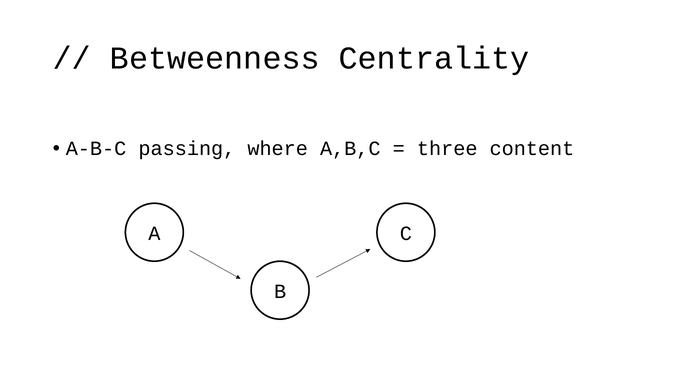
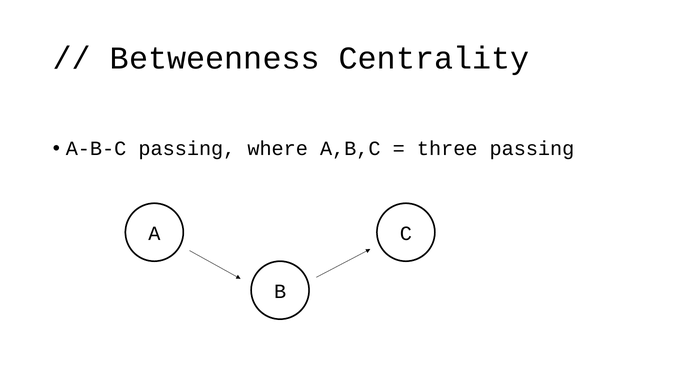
three content: content -> passing (532, 149)
